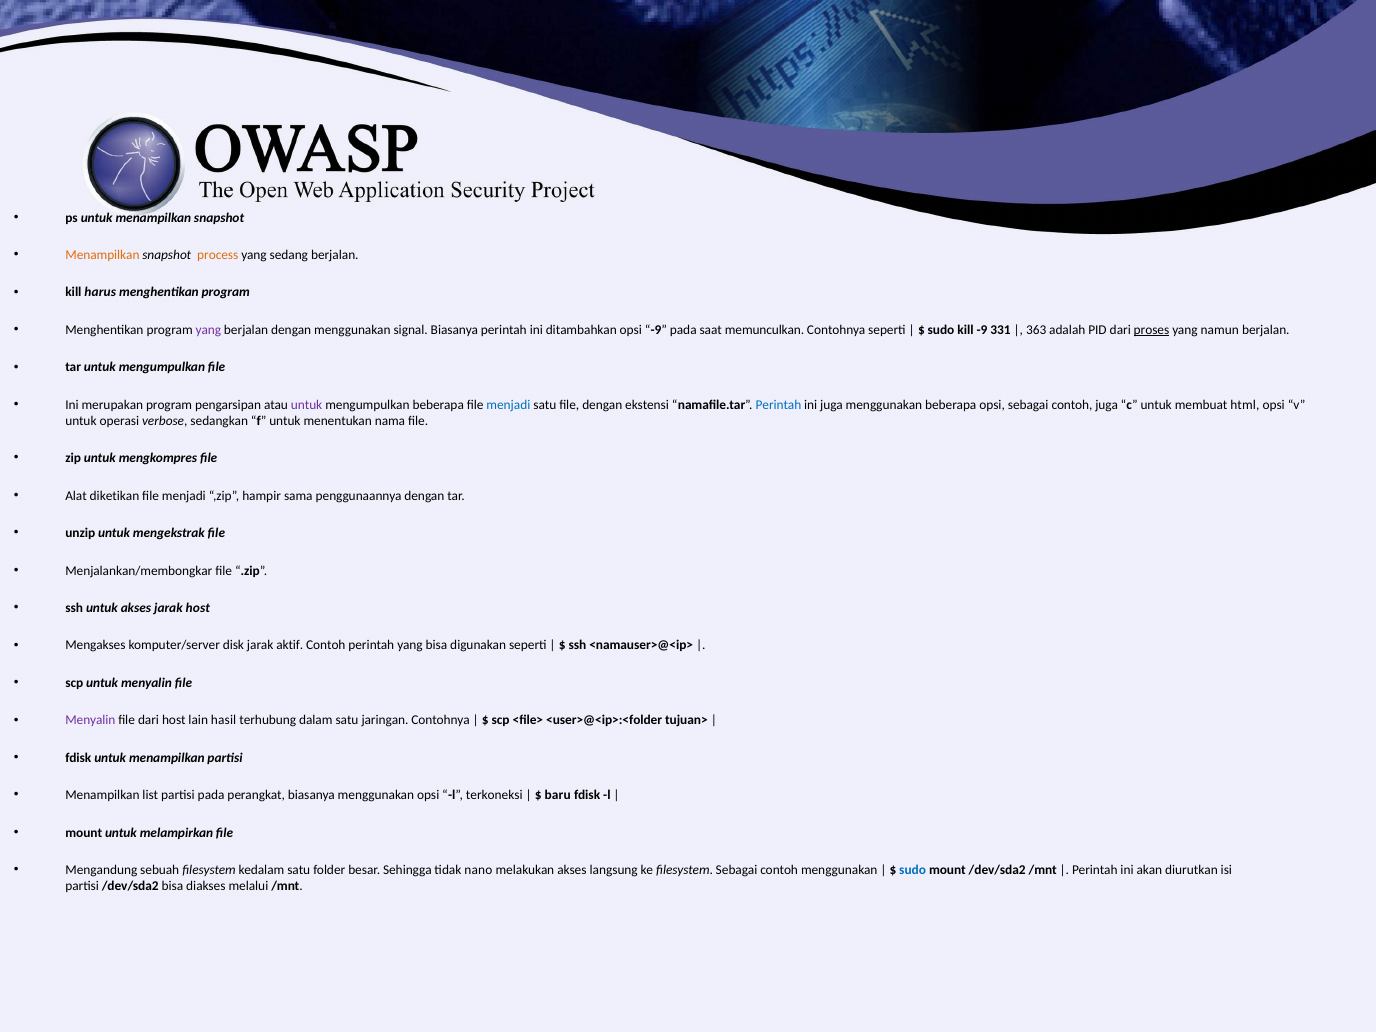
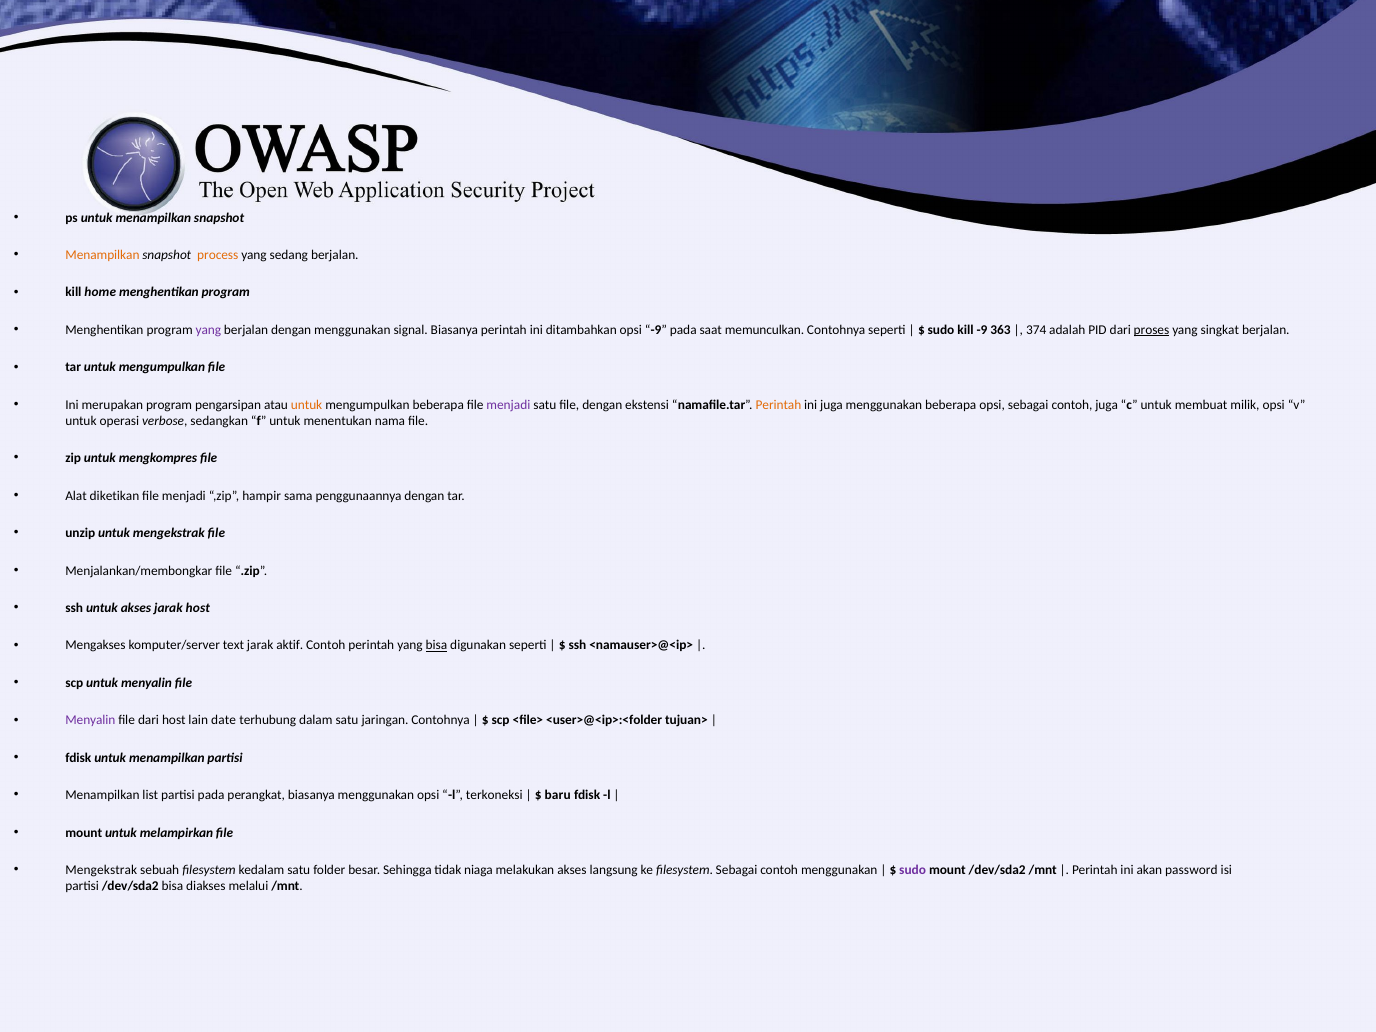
harus: harus -> home (100, 293)
331: 331 -> 363 (1001, 330)
363: 363 -> 374 (1036, 330)
namun: namun -> singkat (1220, 330)
untuk colour: purple -> orange (307, 405)
menjadi colour: blue -> purple (508, 405)
Perintah colour: blue -> orange (778, 405)
html: html -> milik (1245, 405)
disk: disk -> text (233, 645)
bisa underline: none -> present (436, 645)
hasil: hasil -> date (224, 720)
Mengandung: Mengandung -> Mengekstrak (101, 870)
nano: nano -> niaga (479, 870)
sudo colour: blue -> purple (913, 870)
diurutkan: diurutkan -> password (1191, 870)
